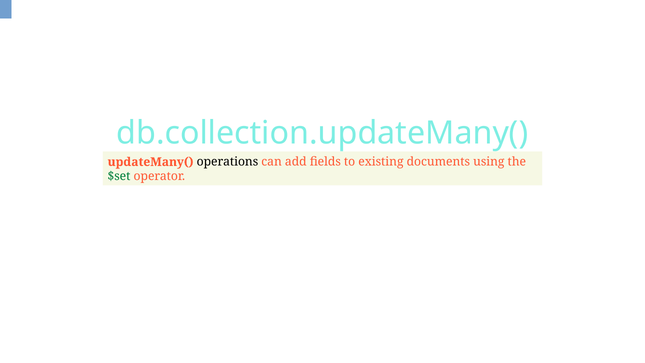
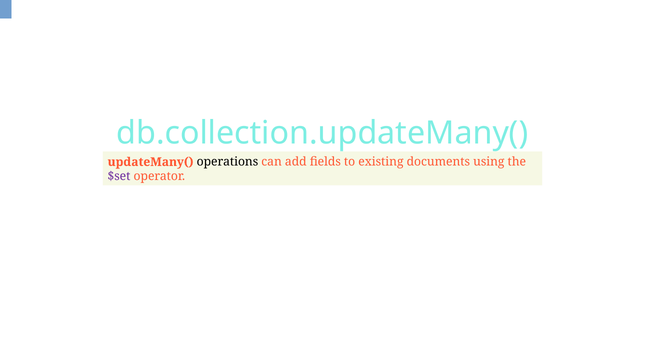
$set colour: green -> purple (119, 176)
